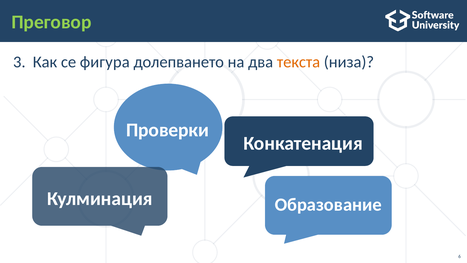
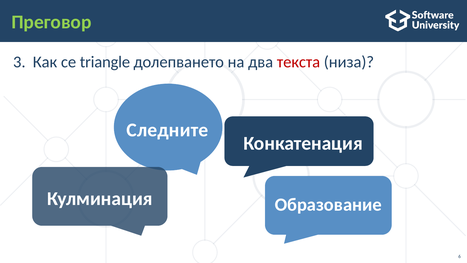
фигура: фигура -> triangle (105, 62)
текста colour: orange -> red (299, 62)
Проверки: Проверки -> Следните (167, 130)
